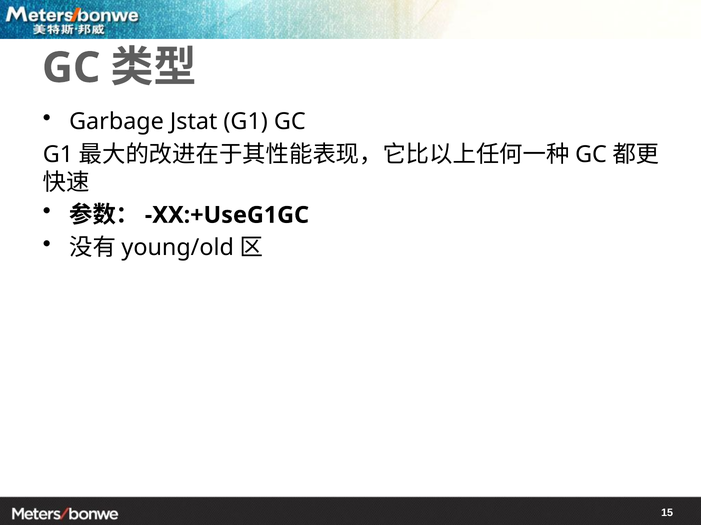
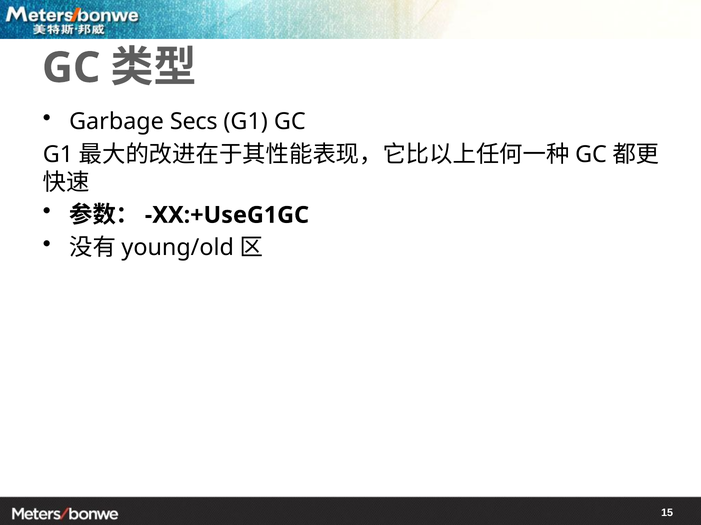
Jstat: Jstat -> Secs (194, 122)
